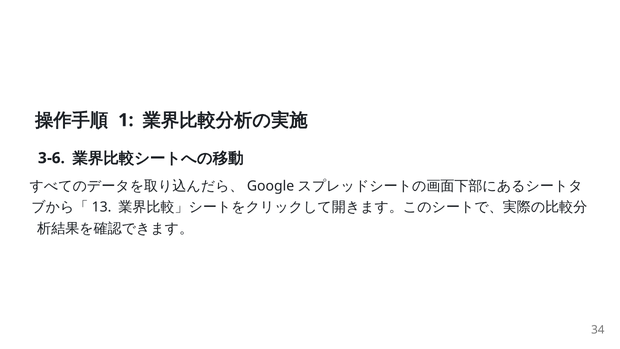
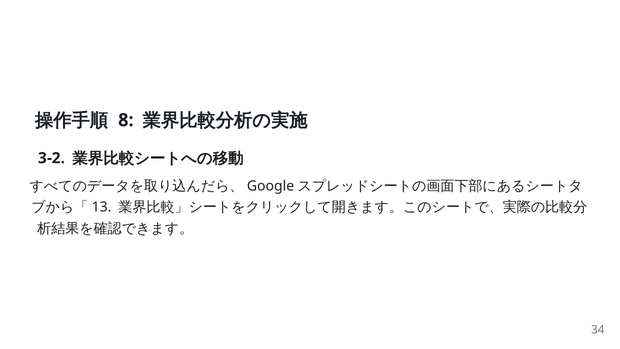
1: 1 -> 8 (126, 120)
3-6: 3-6 -> 3-2 (51, 158)
